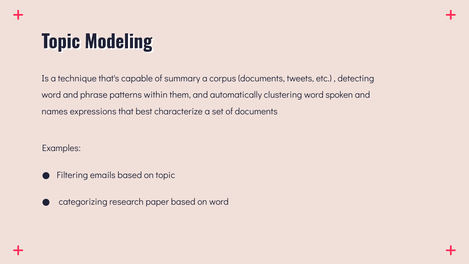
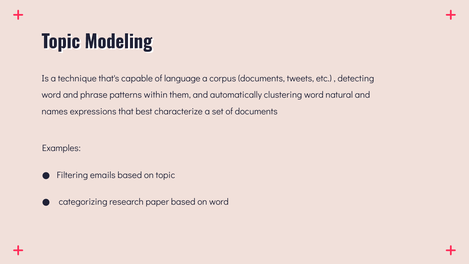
summary: summary -> language (182, 78)
spoken: spoken -> natural (339, 95)
